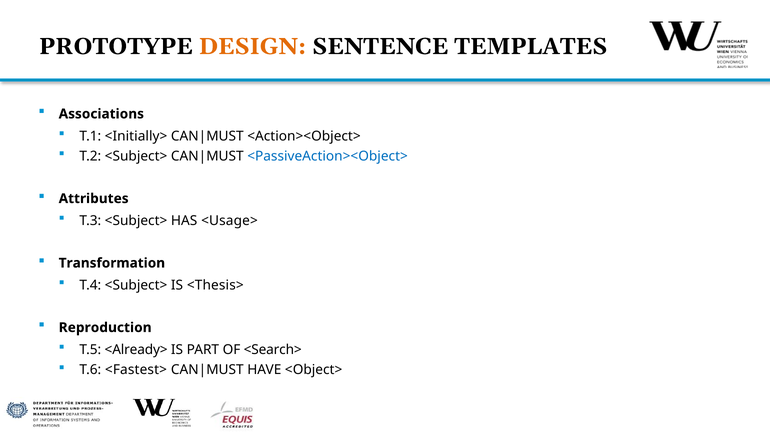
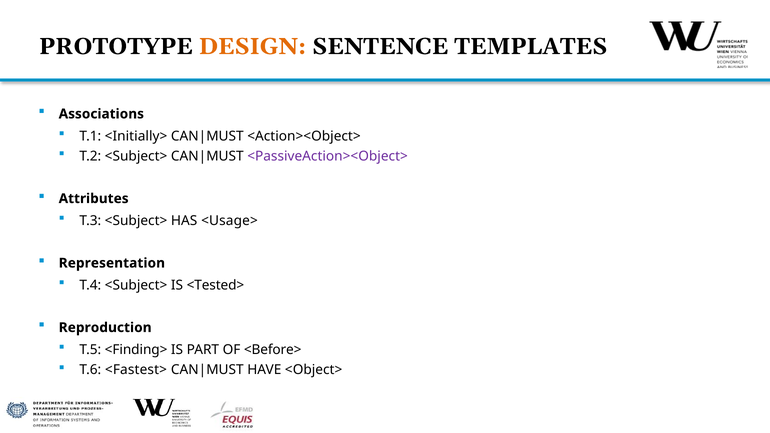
<PassiveAction><Object> colour: blue -> purple (328, 156)
Transformation: Transformation -> Representation (112, 263)
<Thesis>: <Thesis> -> <Tested> (215, 285)
<Already>: <Already> -> <Finding> (136, 350)
<Search>: <Search> -> <Before> (273, 350)
